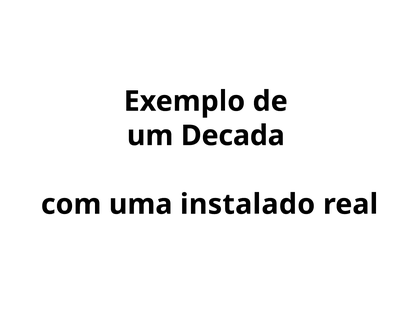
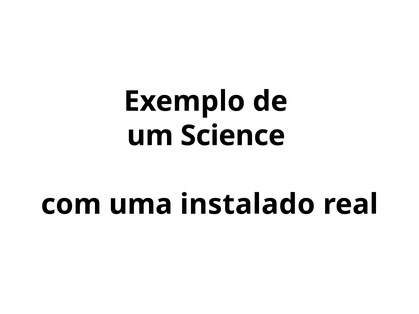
Decada: Decada -> Science (233, 136)
